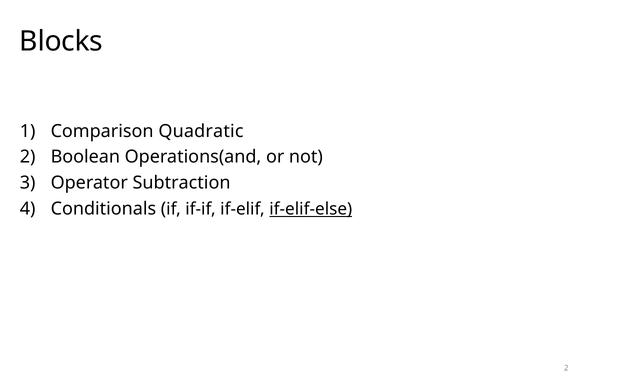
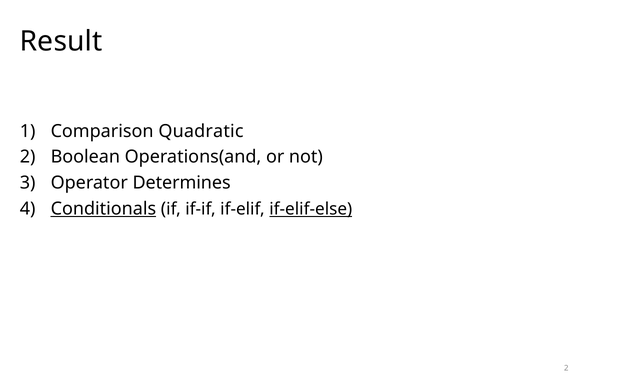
Blocks: Blocks -> Result (61, 41)
Subtraction: Subtraction -> Determines (182, 183)
Conditionals underline: none -> present (103, 209)
